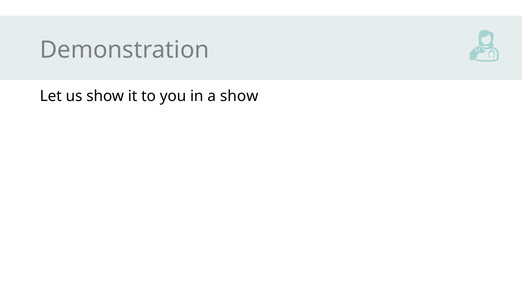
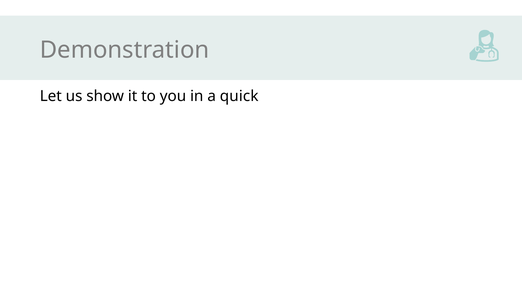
a show: show -> quick (239, 96)
